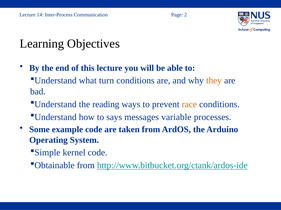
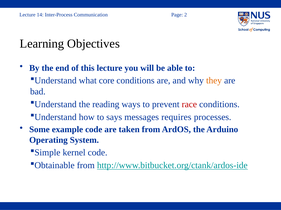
turn: turn -> core (107, 81)
race colour: orange -> red (189, 104)
variable: variable -> requires (176, 117)
